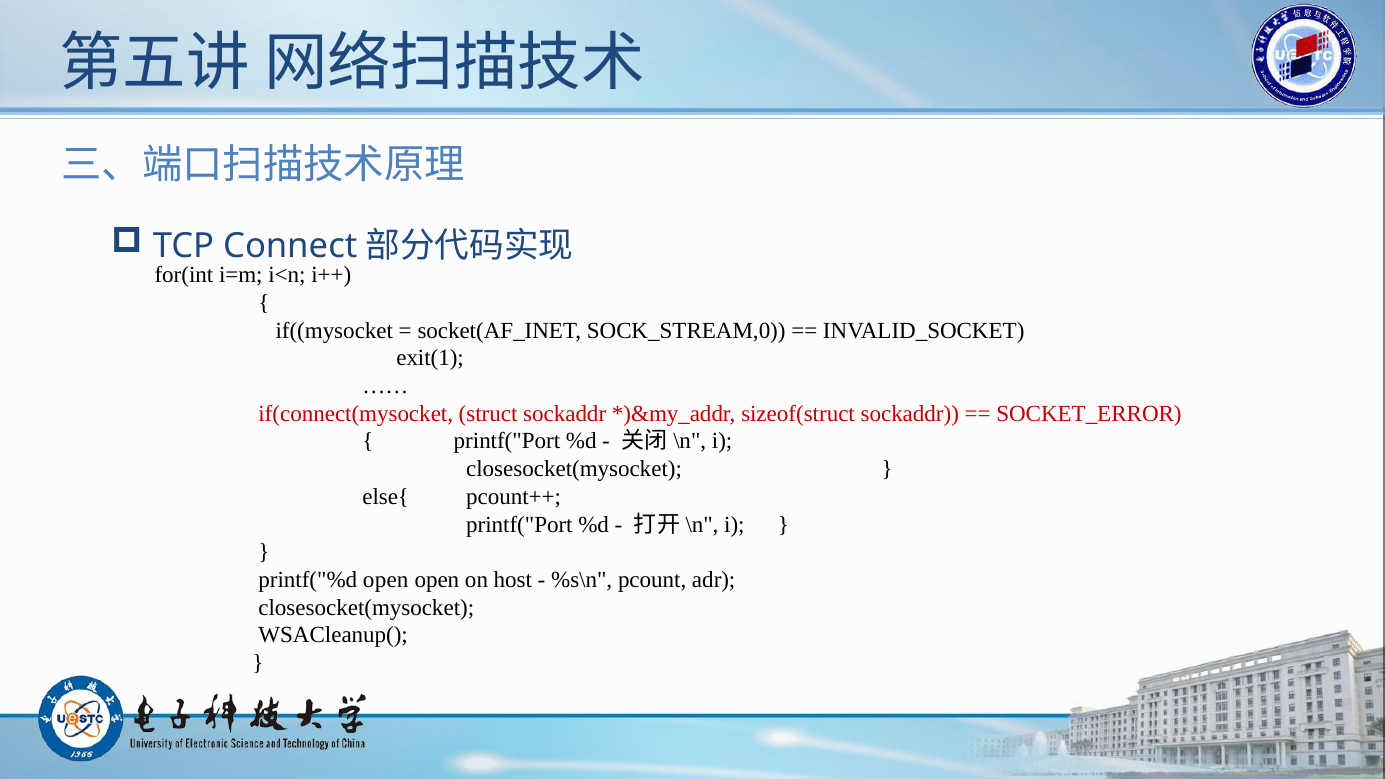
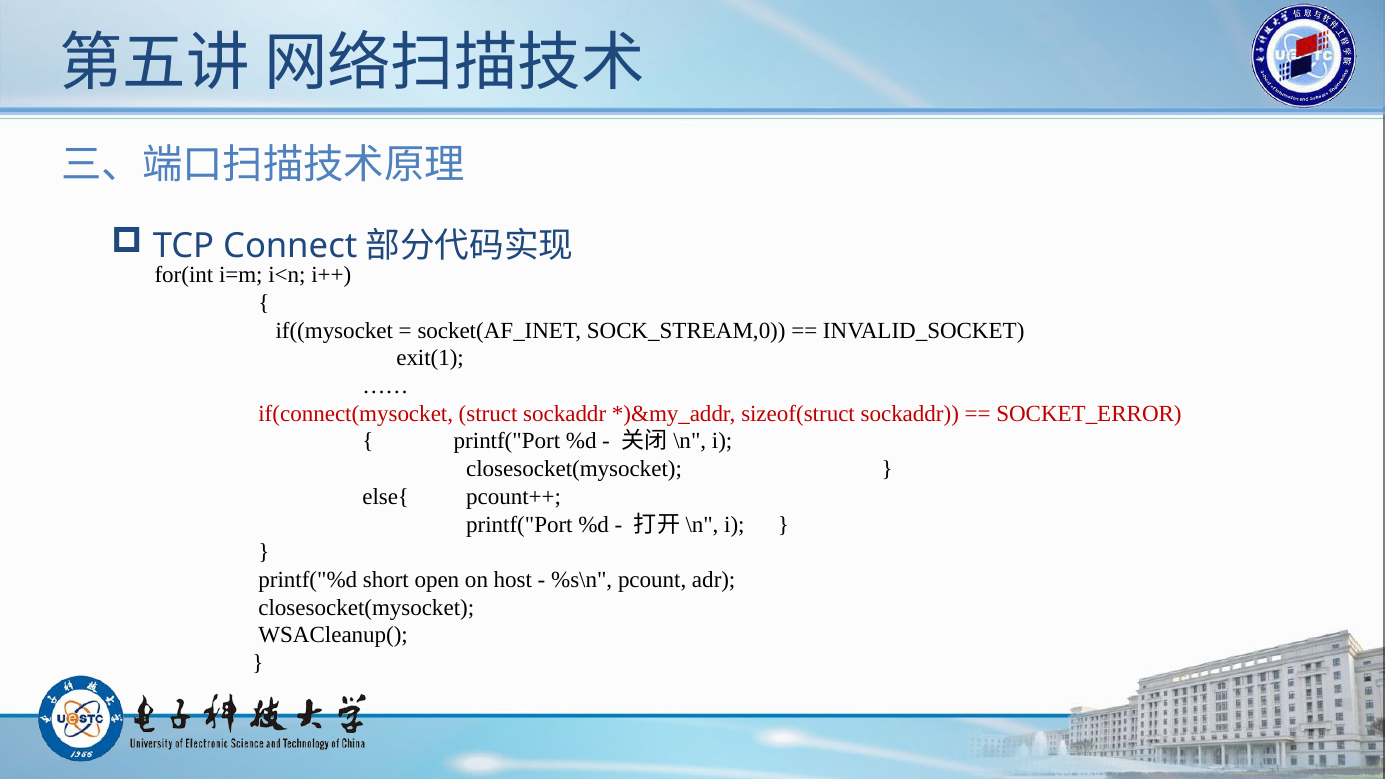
printf("%d open: open -> short (386, 580)
